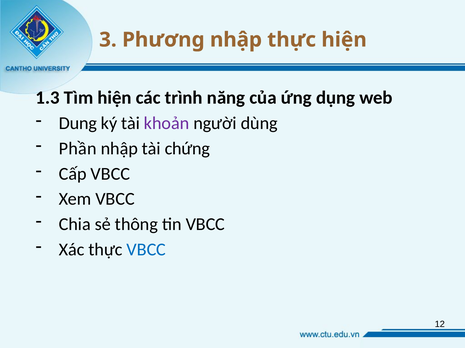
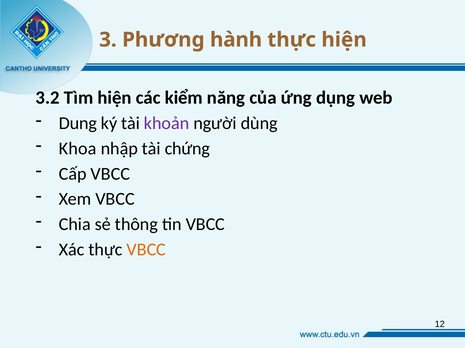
Phương nhập: nhập -> hành (236, 40)
1.3: 1.3 -> 3.2 (48, 98)
trình: trình -> kiểm (184, 98)
Phần: Phần -> Khoa (78, 149)
VBCC colour: blue -> orange (146, 250)
